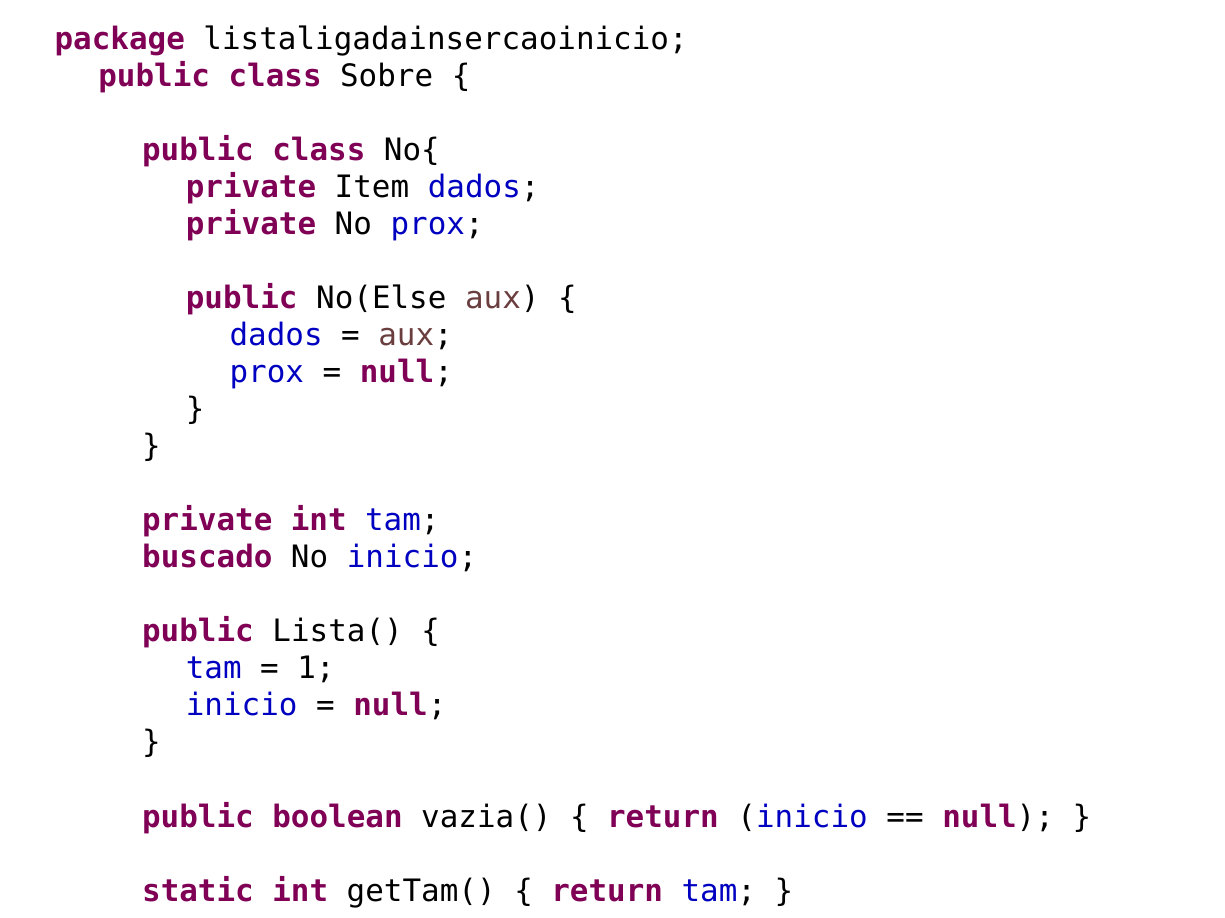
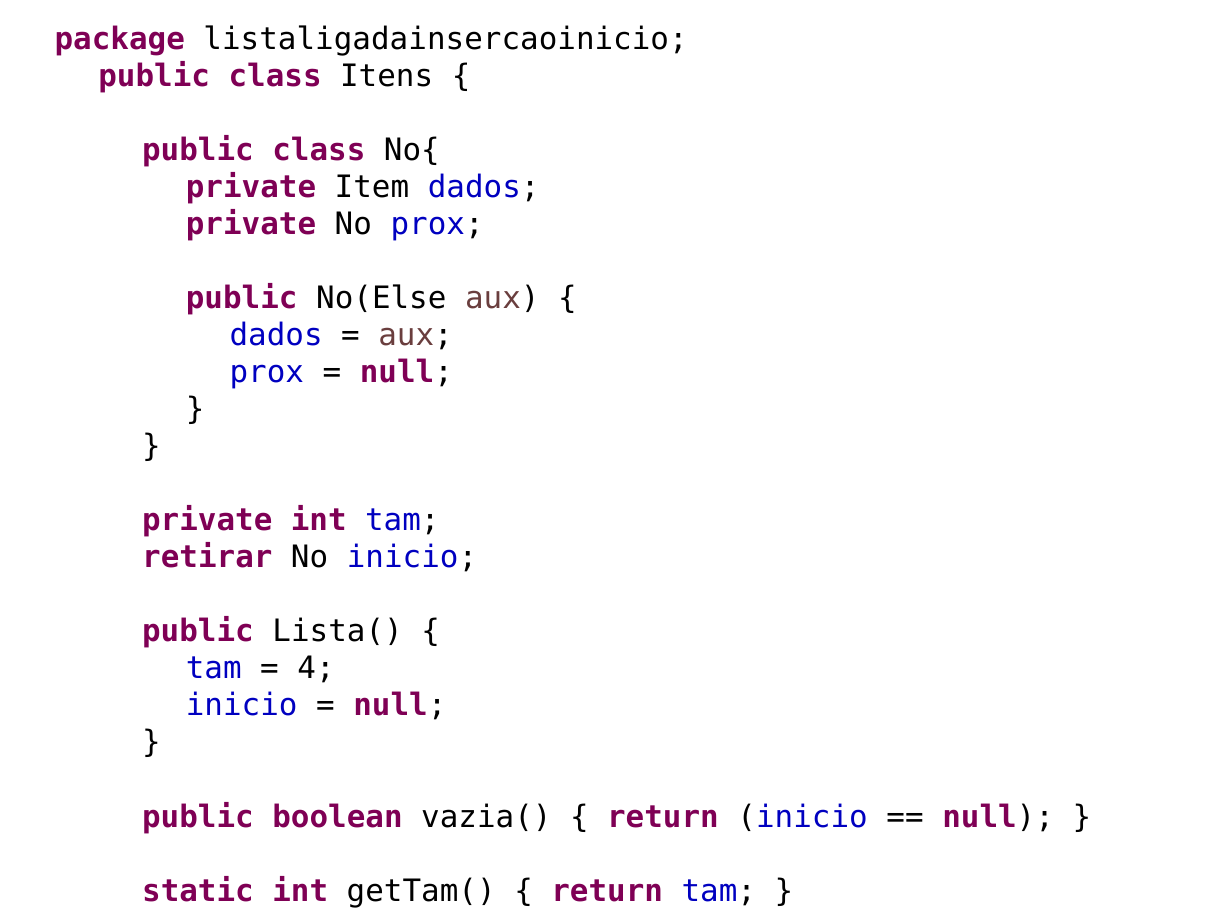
Sobre: Sobre -> Itens (387, 76)
buscado: buscado -> retirar (207, 558)
1: 1 -> 4 (316, 669)
